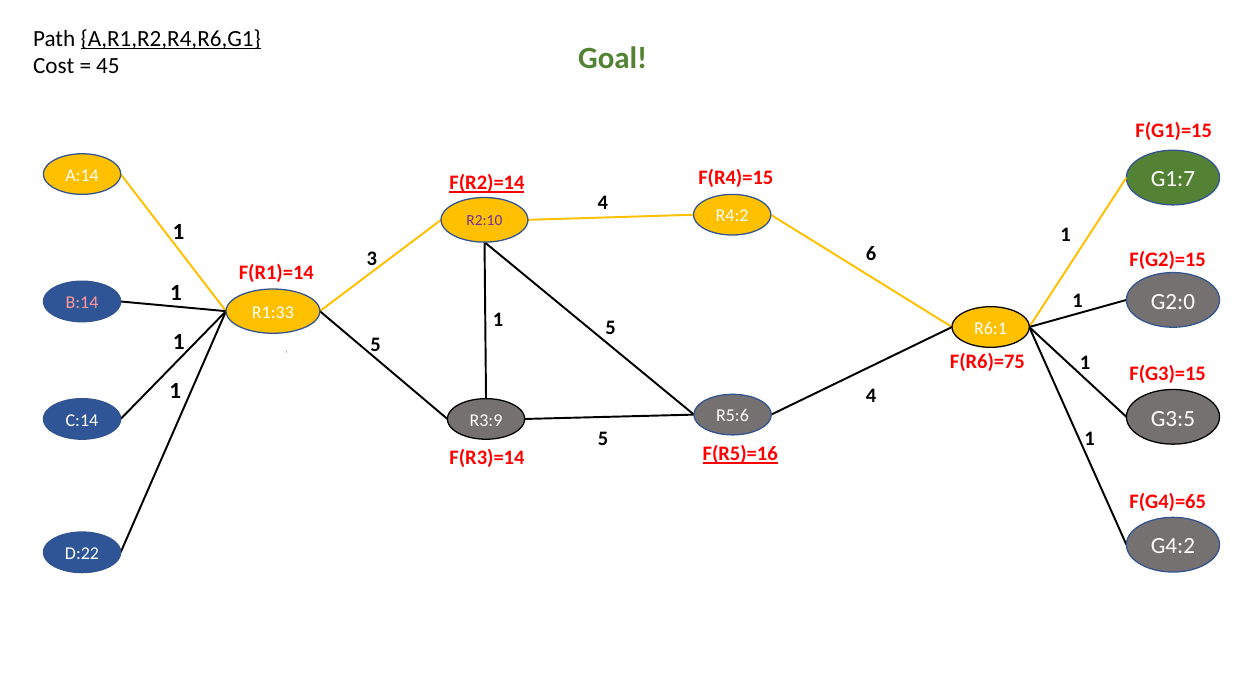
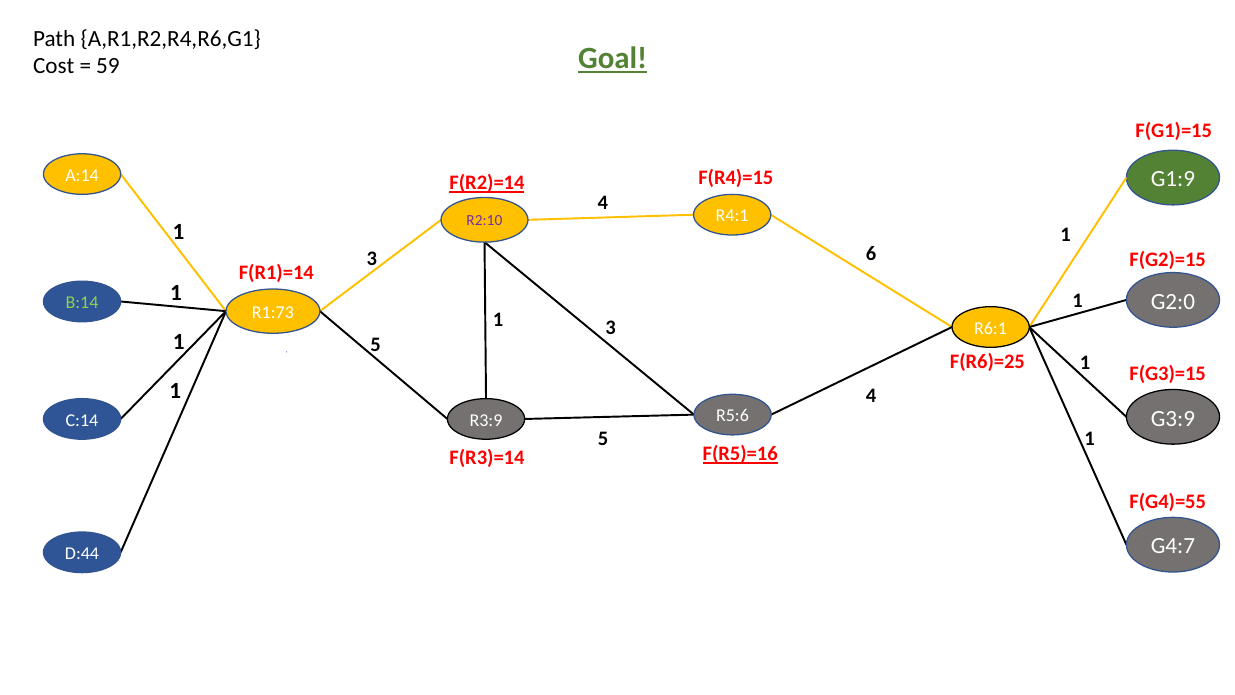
A,R1,R2,R4,R6,G1 underline: present -> none (171, 38)
Goal underline: none -> present (613, 58)
45: 45 -> 59 (108, 66)
G1:7: G1:7 -> G1:9 (1173, 179)
R4:2: R4:2 -> R4:1 (732, 216)
B:14 colour: pink -> light green (82, 303)
R1:33: R1:33 -> R1:73 (273, 312)
5: 5 -> 3 (611, 328)
F(R6)=75: F(R6)=75 -> F(R6)=25 (987, 361)
G3:5: G3:5 -> G3:9 (1173, 418)
F(G4)=65: F(G4)=65 -> F(G4)=55 (1168, 501)
G4:2: G4:2 -> G4:7 (1173, 546)
D:22: D:22 -> D:44 (82, 553)
